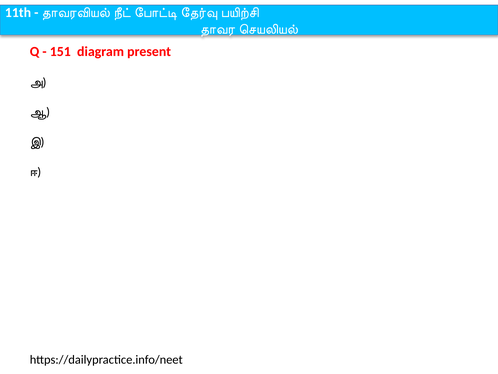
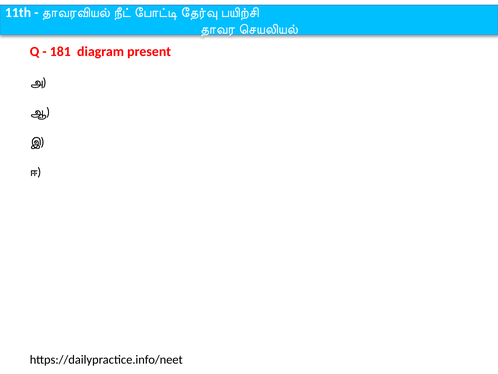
151: 151 -> 181 (60, 52)
